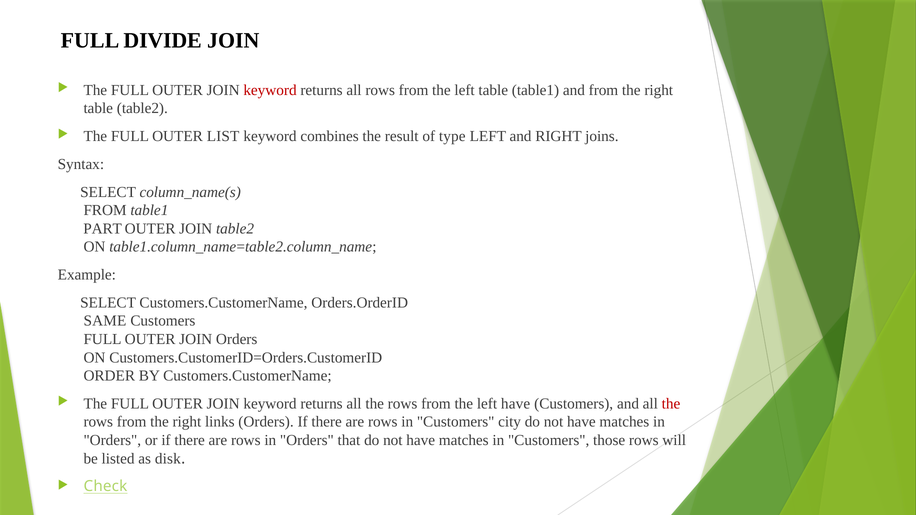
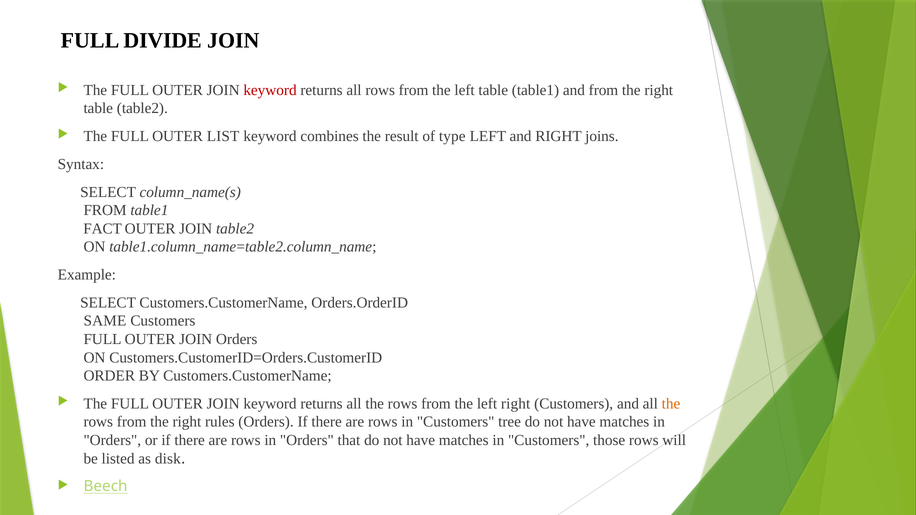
PART: PART -> FACT (103, 229)
left have: have -> right (516, 404)
the colour: red -> orange (671, 404)
links: links -> rules (220, 422)
city: city -> tree (510, 422)
Check: Check -> Beech (106, 487)
